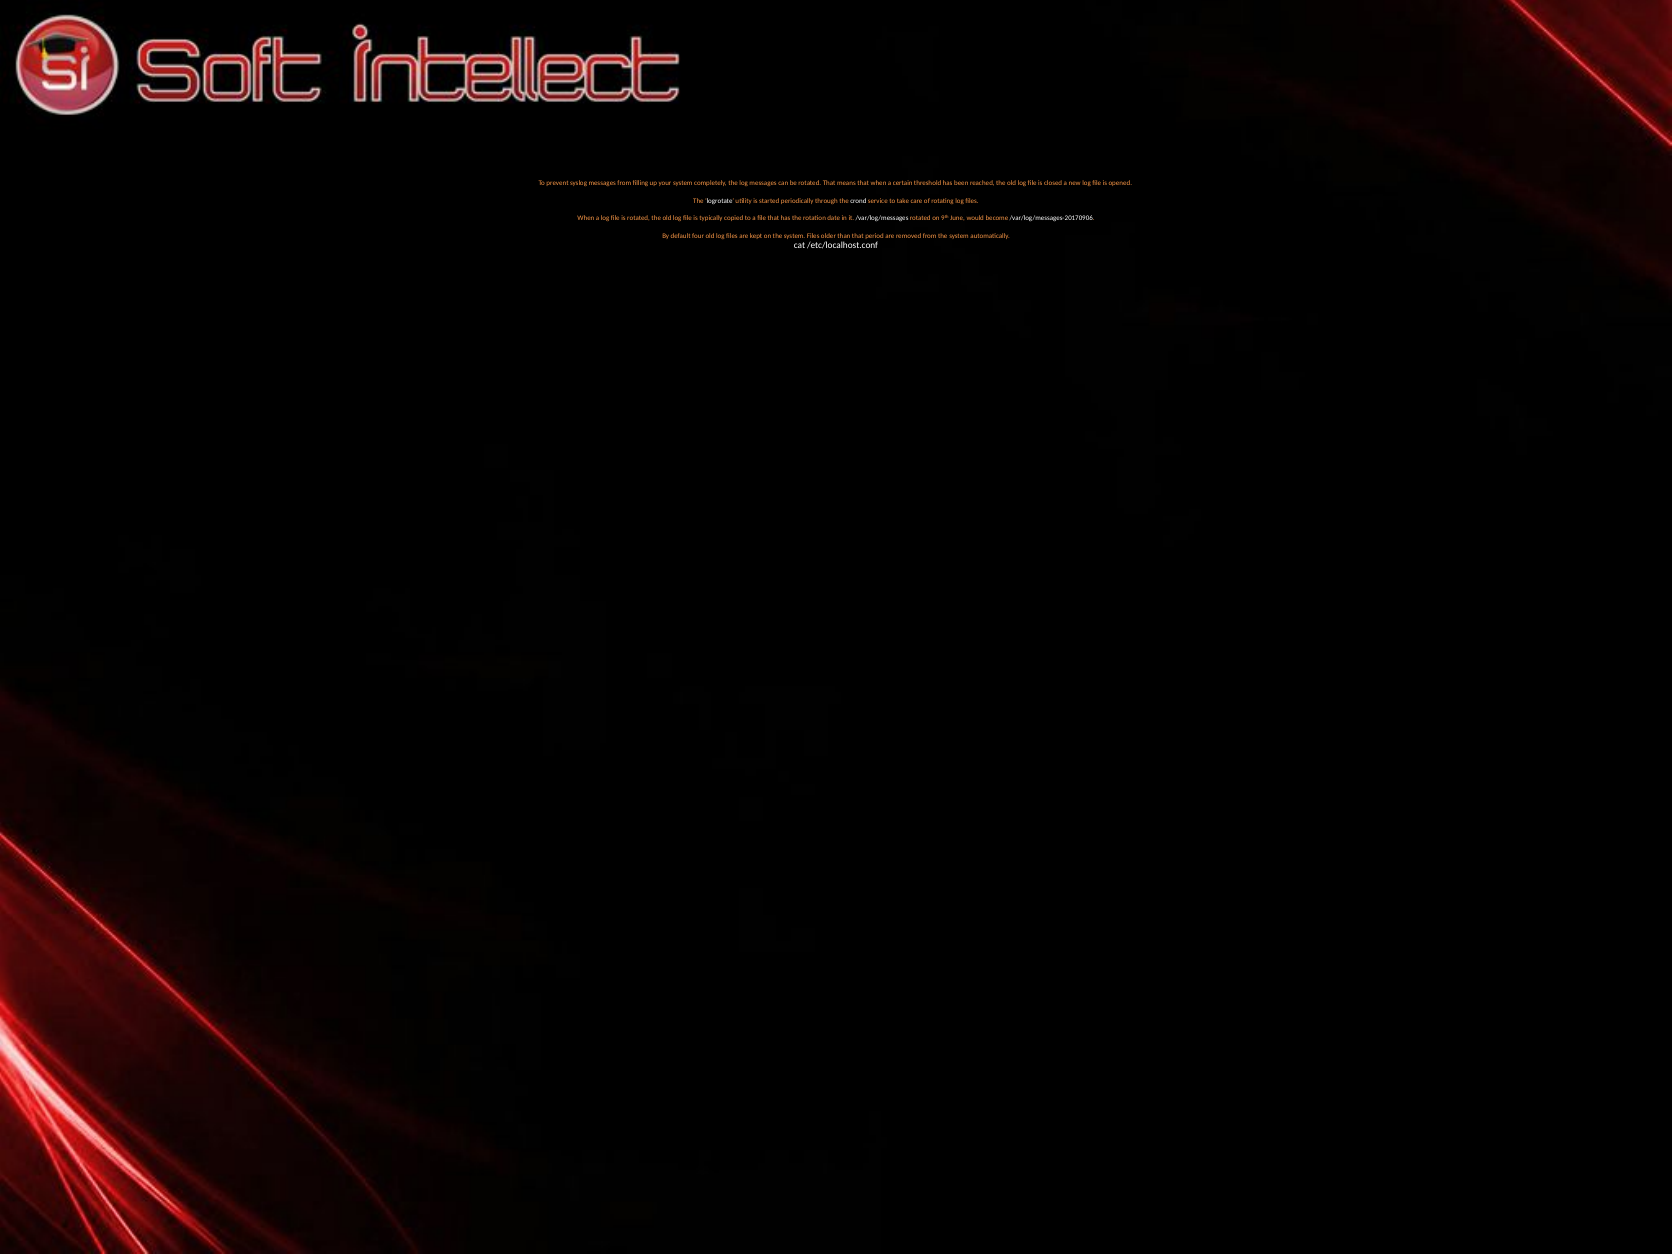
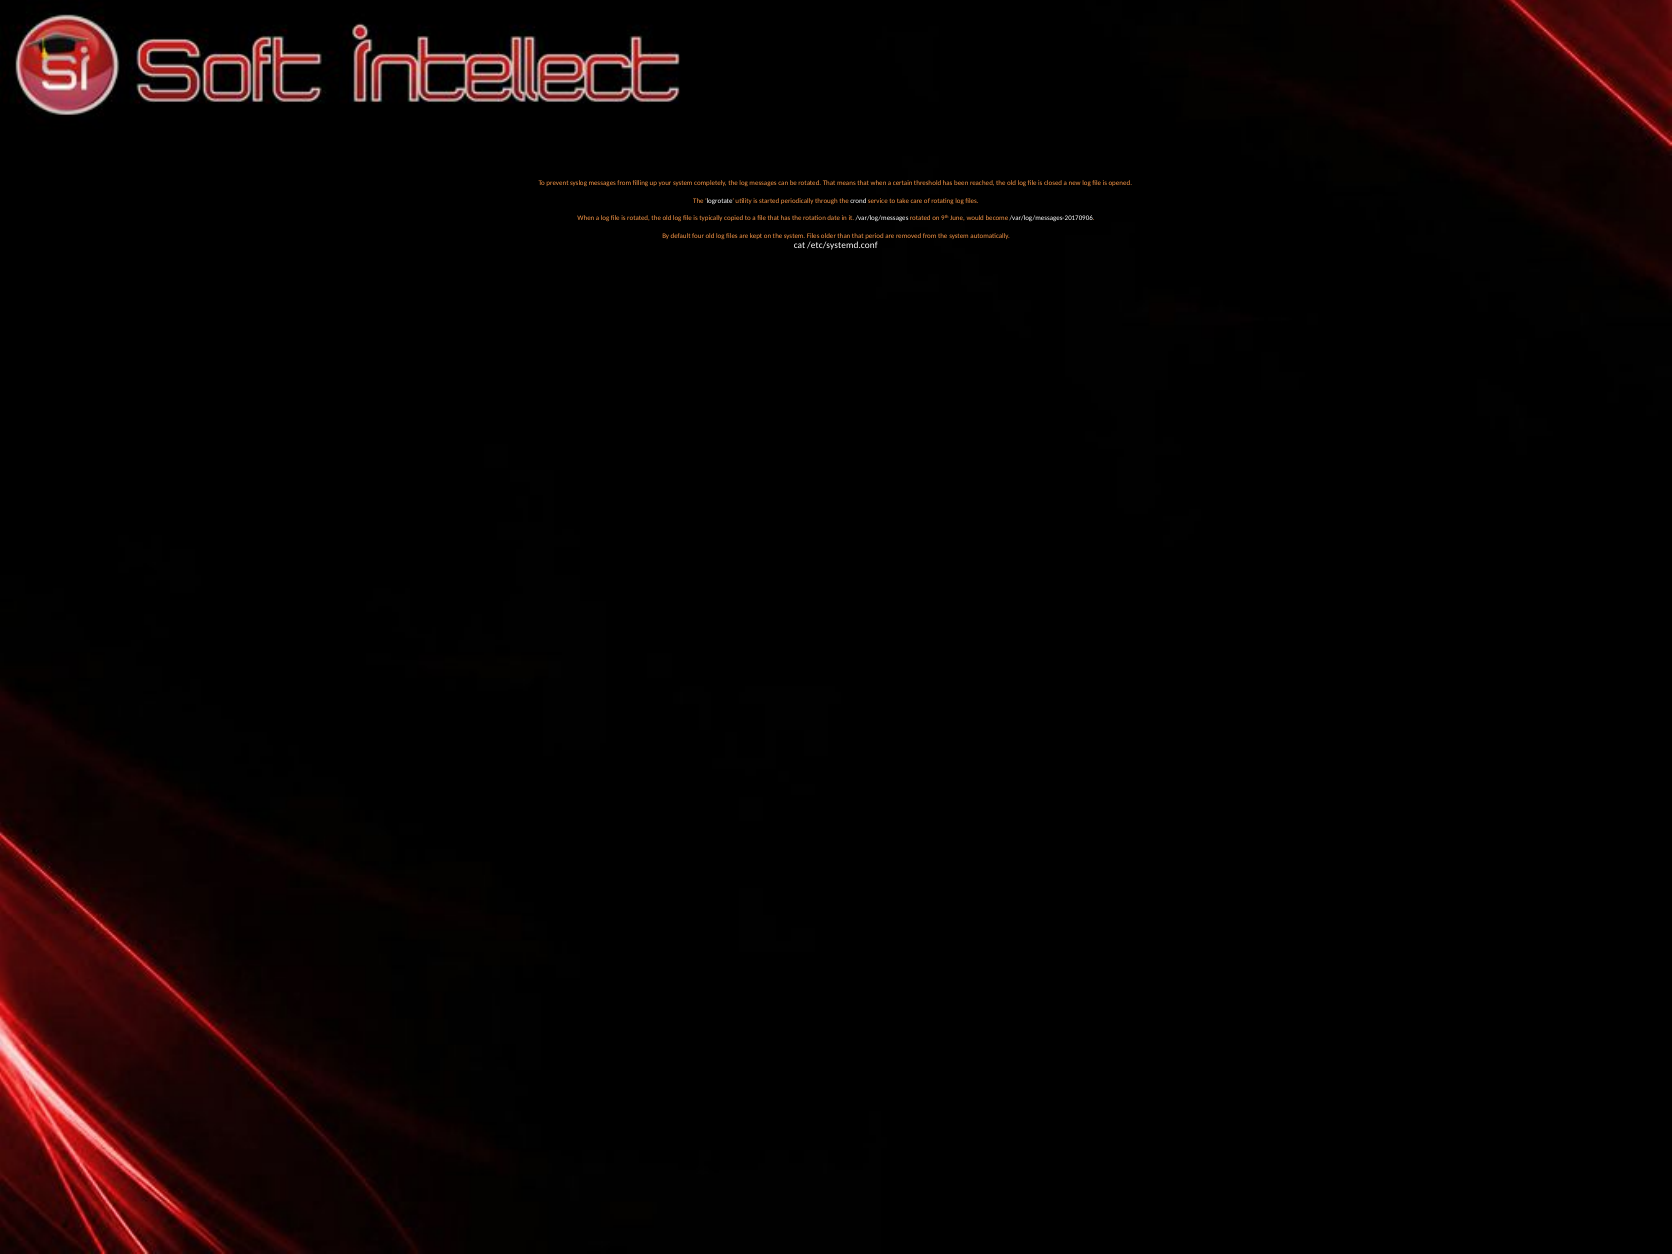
/etc/localhost.conf: /etc/localhost.conf -> /etc/systemd.conf (842, 246)
